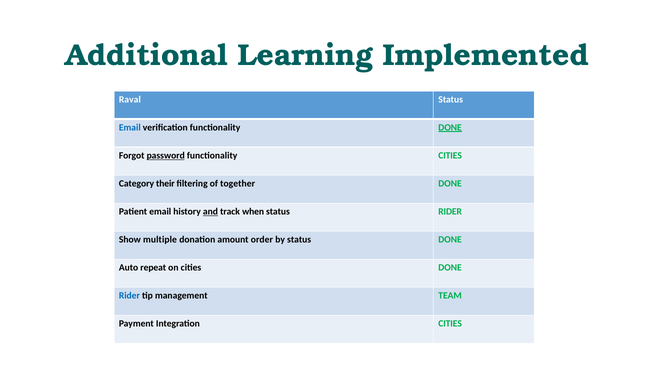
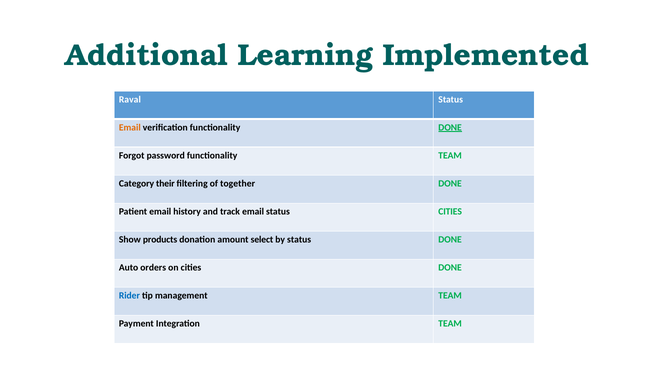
Email colour: blue -> orange (130, 127)
password underline: present -> none (166, 155)
functionality CITIES: CITIES -> TEAM (450, 155)
and underline: present -> none (210, 211)
track when: when -> email (253, 211)
status RIDER: RIDER -> CITIES (450, 211)
multiple: multiple -> products (160, 239)
order: order -> select (262, 239)
repeat: repeat -> orders (153, 267)
Integration CITIES: CITIES -> TEAM (450, 323)
